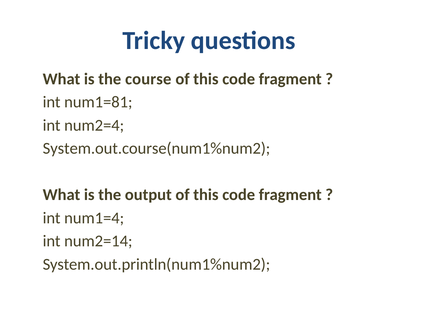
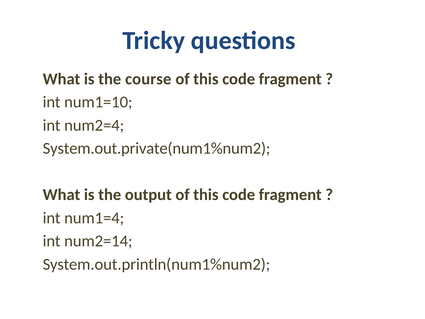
num1=81: num1=81 -> num1=10 (98, 102)
System.out.course(num1%num2: System.out.course(num1%num2 -> System.out.private(num1%num2 (157, 148)
